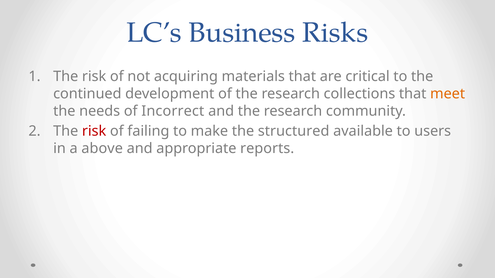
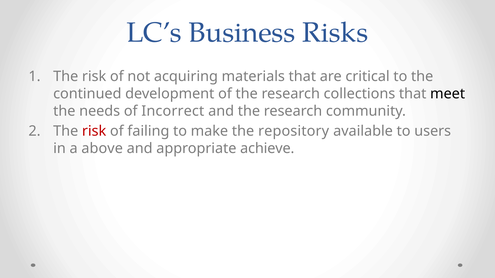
meet colour: orange -> black (448, 94)
structured: structured -> repository (294, 131)
reports: reports -> achieve (267, 149)
